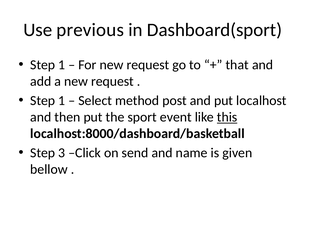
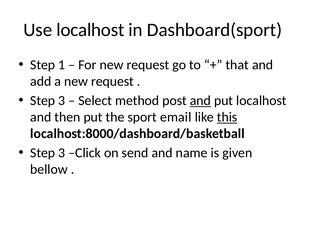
Use previous: previous -> localhost (90, 30)
1: 1 -> 3 (62, 101)
and underline: none -> present (200, 101)
event: event -> email (176, 117)
